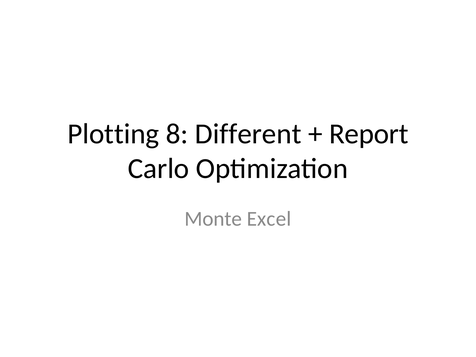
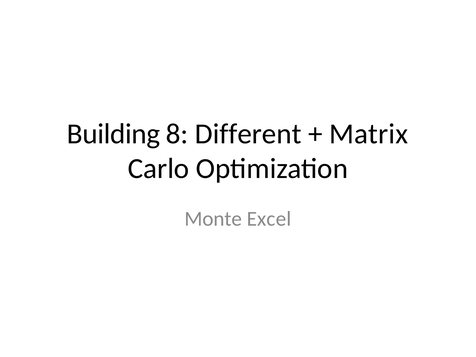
Plotting: Plotting -> Building (113, 134)
Report: Report -> Matrix (369, 134)
